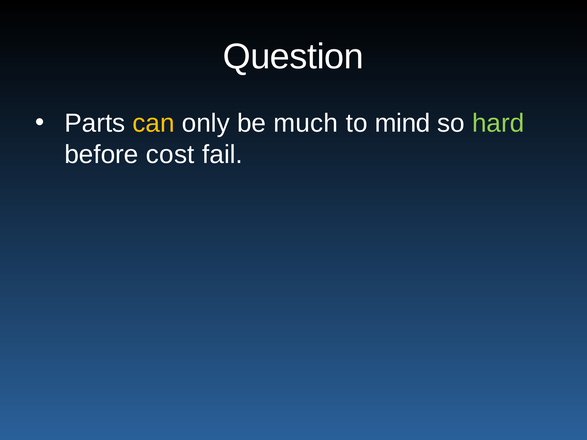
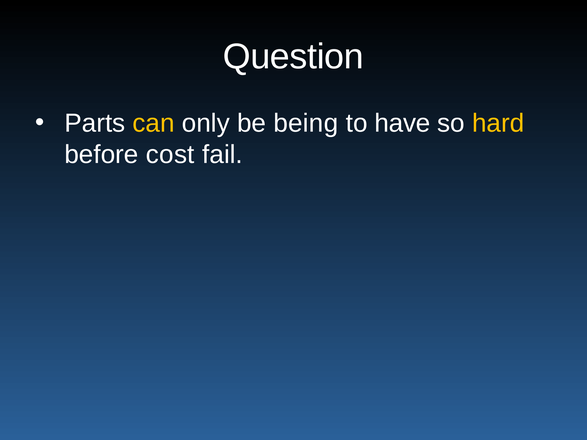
much: much -> being (306, 123)
mind: mind -> have (403, 123)
hard colour: light green -> yellow (498, 123)
